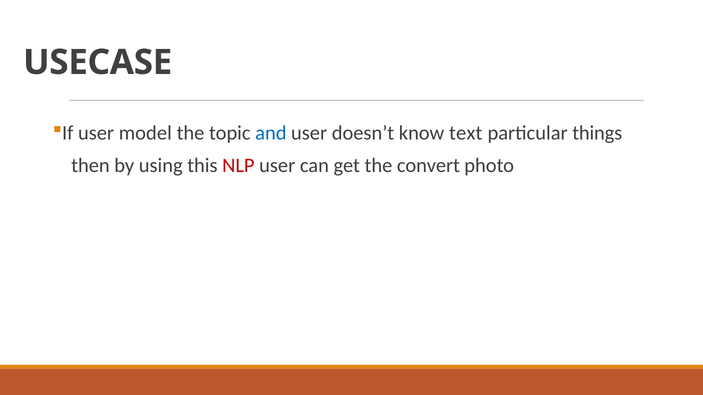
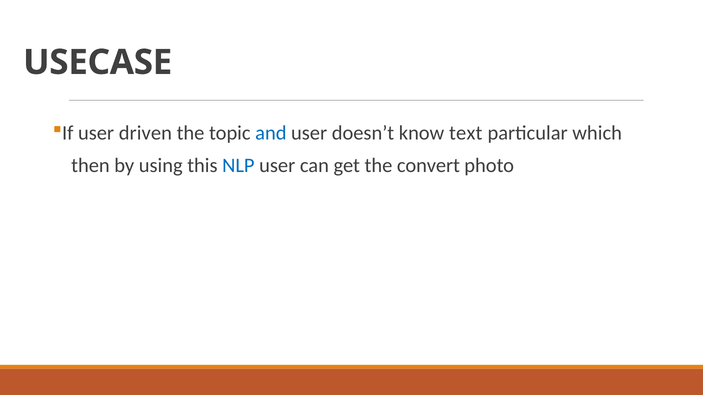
model: model -> driven (145, 133)
things: things -> which (597, 133)
NLP colour: red -> blue (238, 166)
